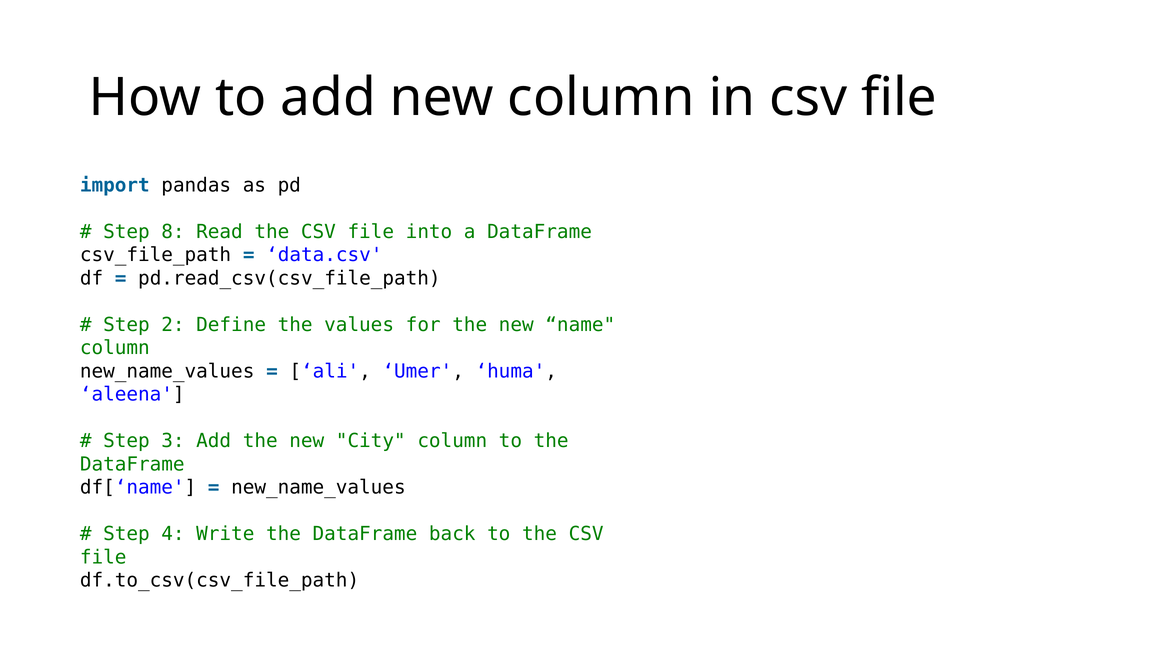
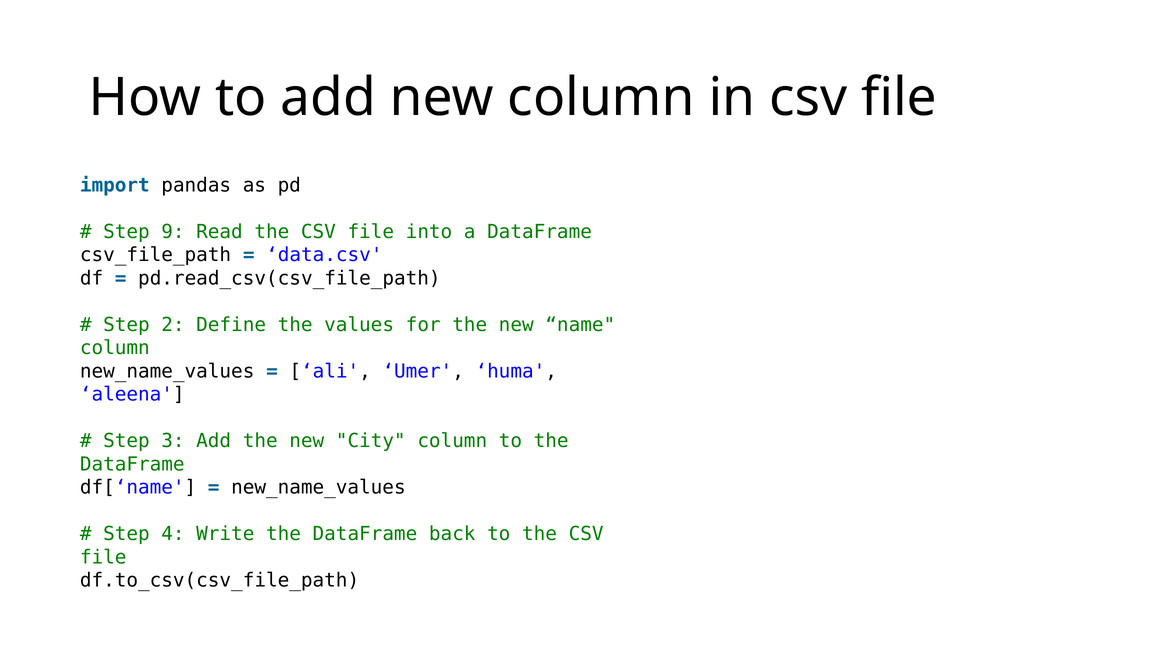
8: 8 -> 9 (173, 232)
